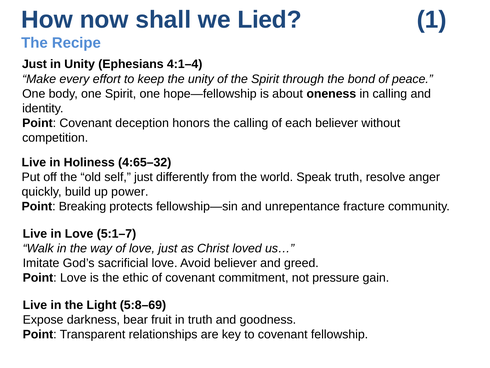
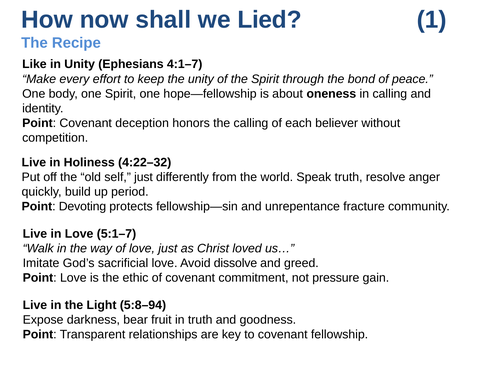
Just: Just -> Like (34, 64)
4:1–4: 4:1–4 -> 4:1–7 (185, 64)
4:65–32: 4:65–32 -> 4:22–32 (145, 162)
power: power -> period (130, 192)
Breaking: Breaking -> Devoting (82, 206)
Avoid believer: believer -> dissolve (235, 263)
5:8–69: 5:8–69 -> 5:8–94 (143, 305)
